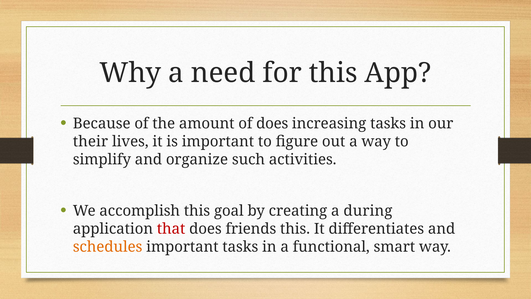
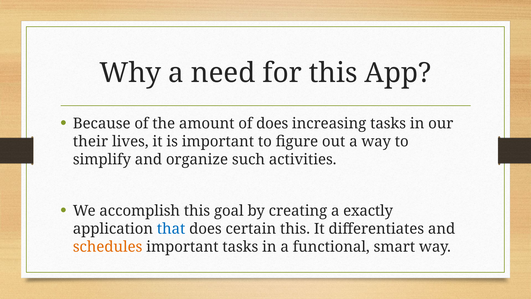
during: during -> exactly (368, 211)
that colour: red -> blue (171, 229)
friends: friends -> certain (251, 229)
